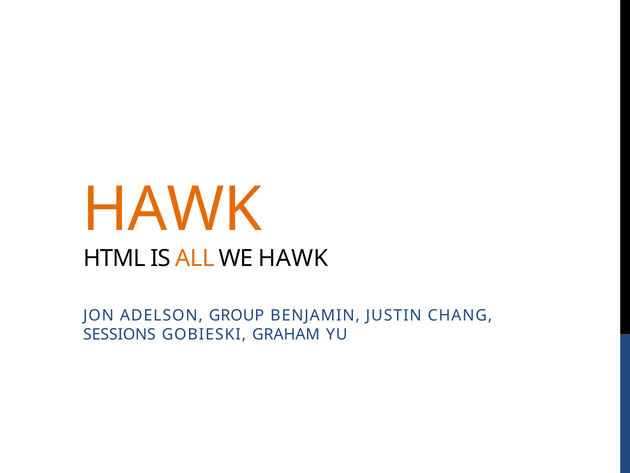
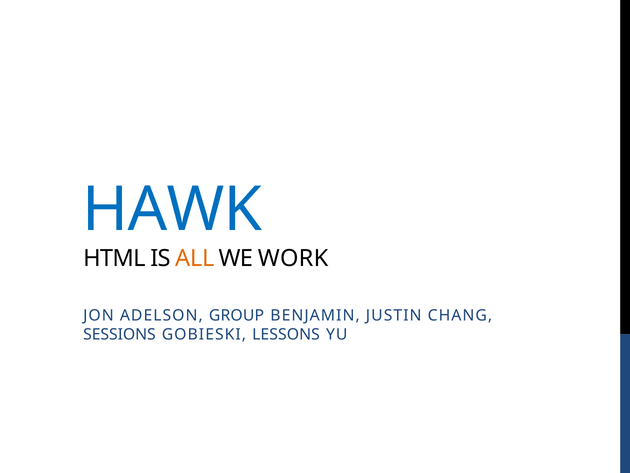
HAWK colour: orange -> blue (172, 210)
WE HAWK: HAWK -> WORK (293, 258)
GRAHAM: GRAHAM -> LESSONS (286, 334)
